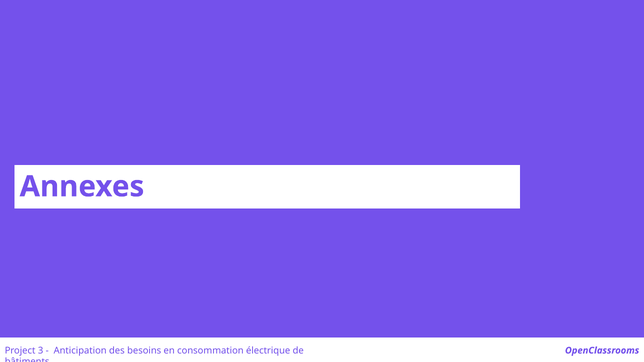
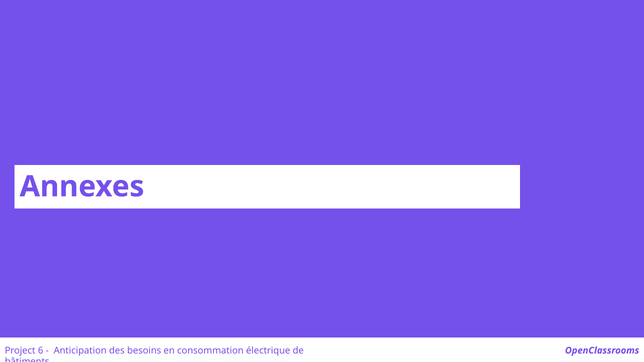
3: 3 -> 6 (41, 351)
